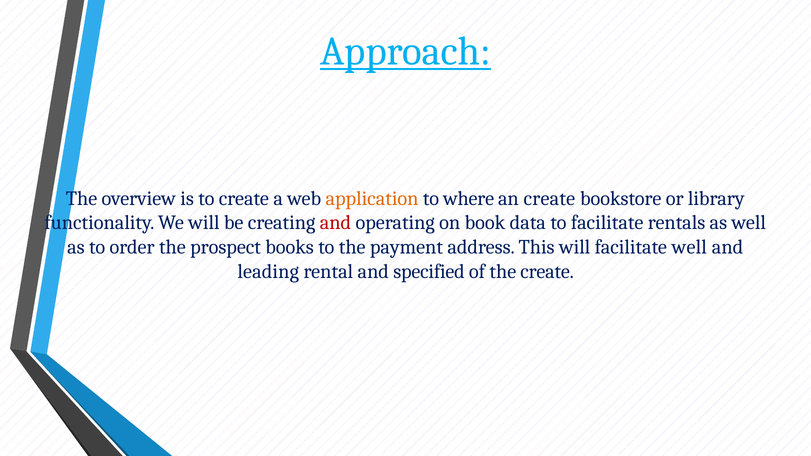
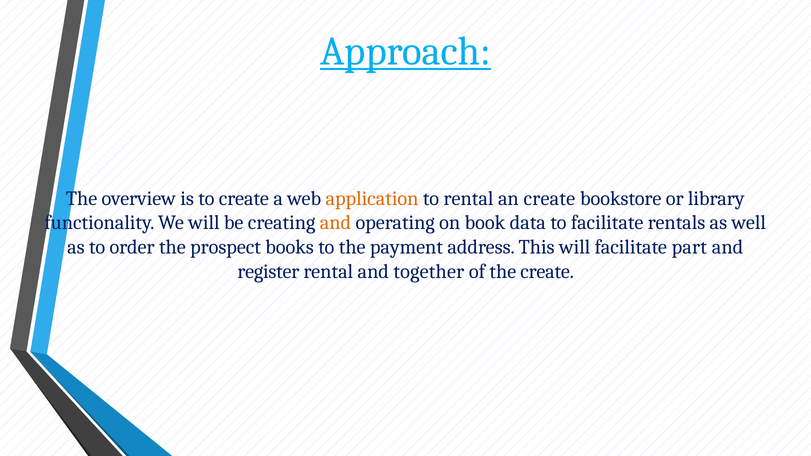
to where: where -> rental (468, 199)
and colour: red -> orange (335, 223)
facilitate well: well -> part (689, 247)
leading: leading -> register (268, 272)
specified: specified -> together (429, 272)
